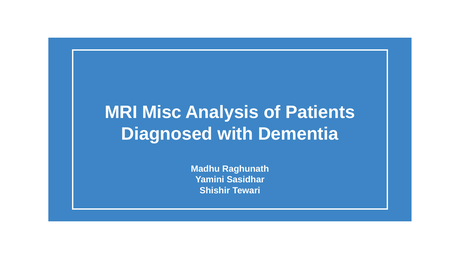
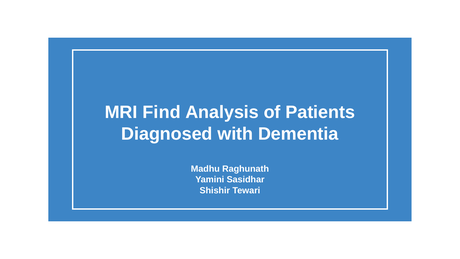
Misc: Misc -> Find (162, 112)
